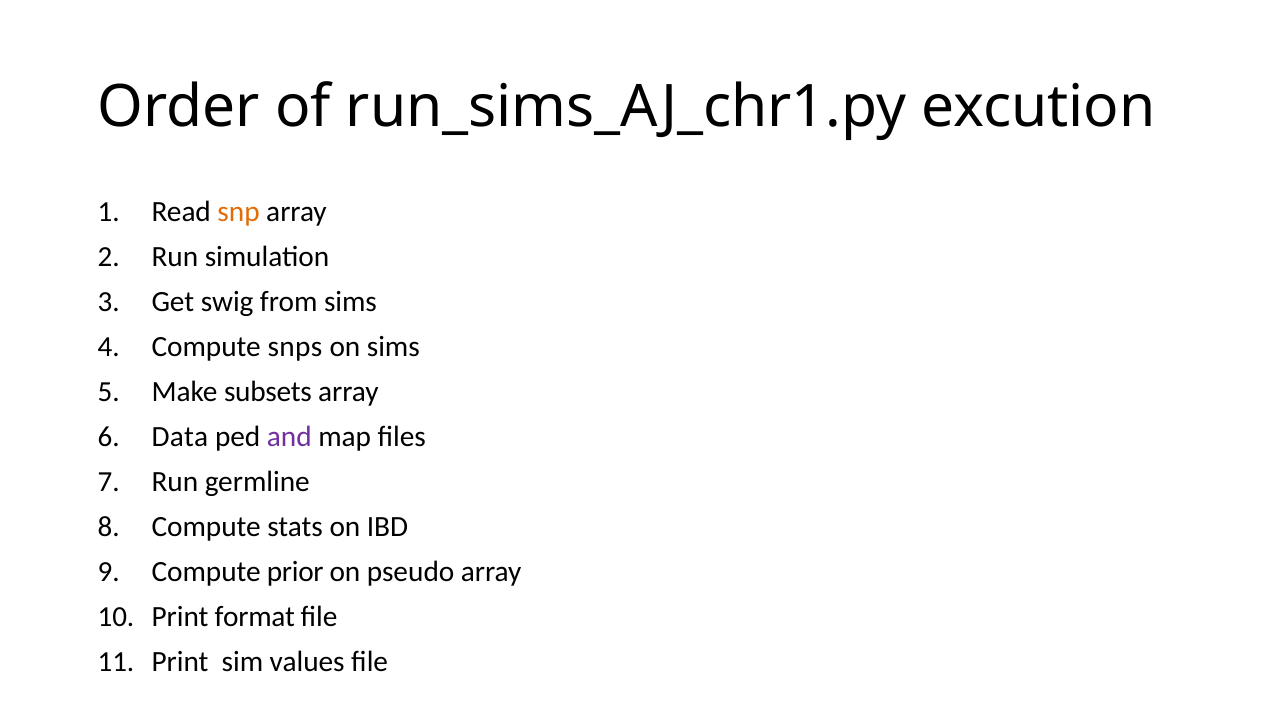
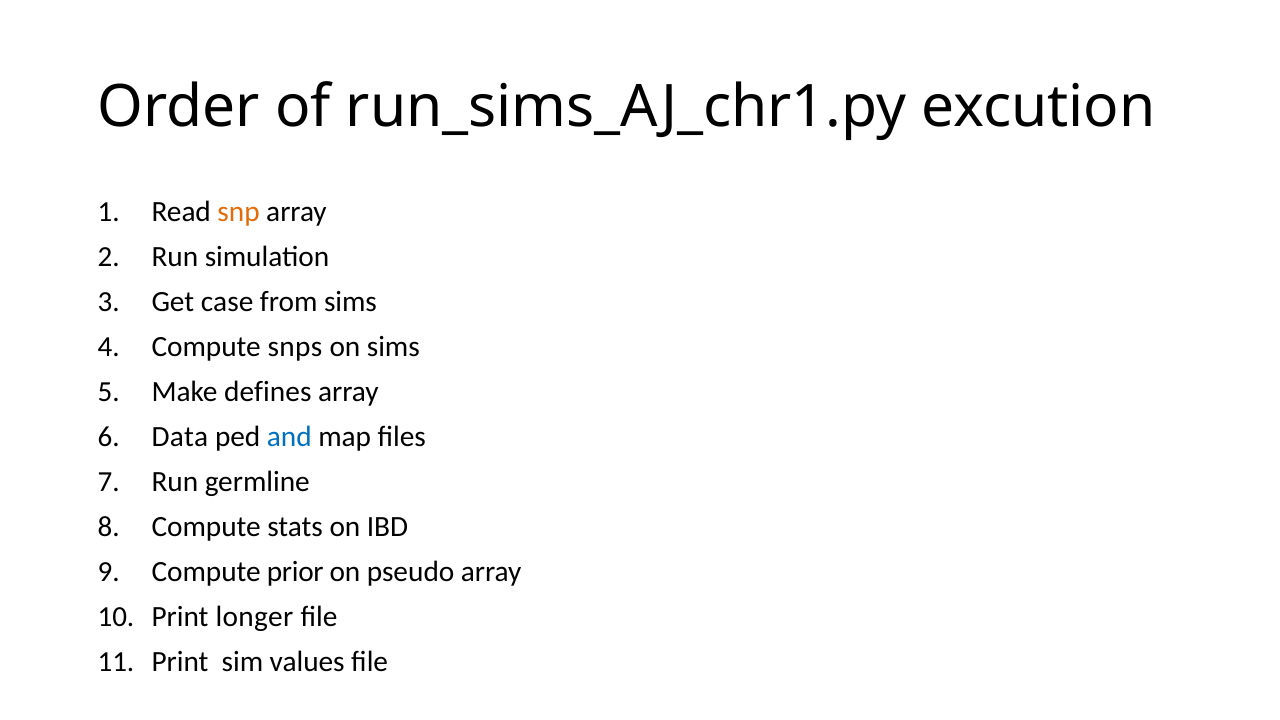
swig: swig -> case (227, 302)
subsets: subsets -> defines (268, 392)
and colour: purple -> blue (289, 437)
format: format -> longer (254, 617)
